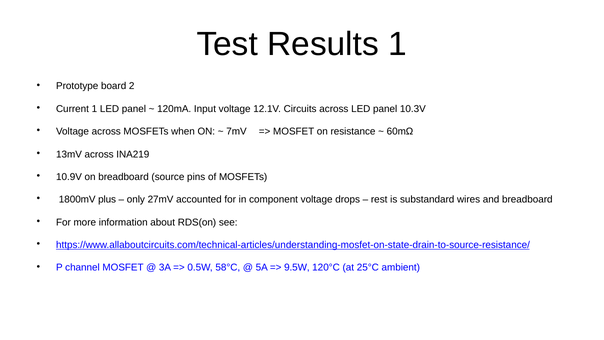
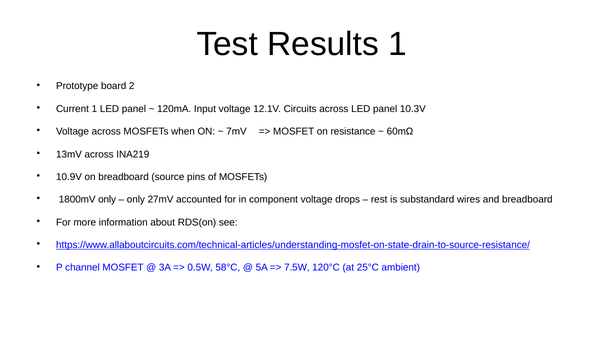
1800mV plus: plus -> only (107, 199)
9.5W: 9.5W -> 7.5W (297, 267)
